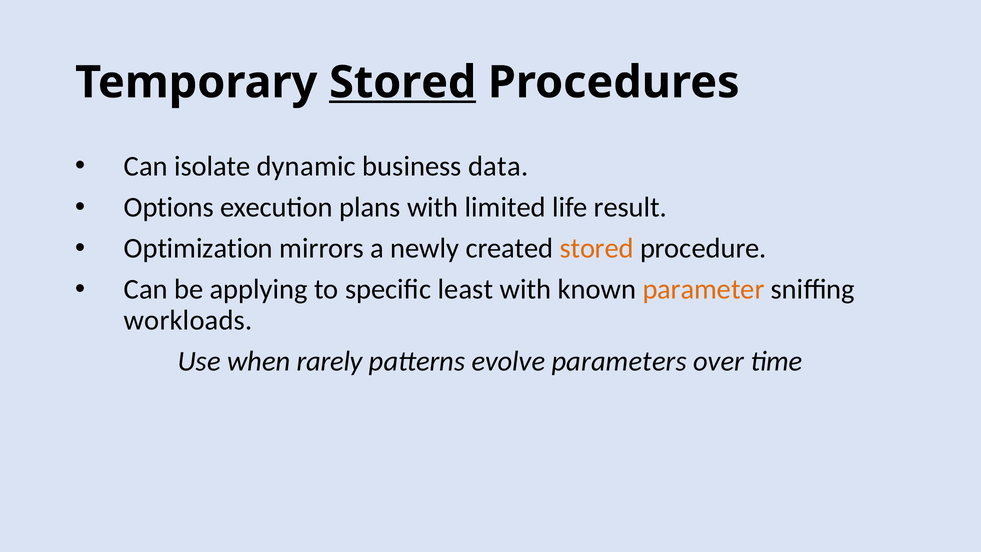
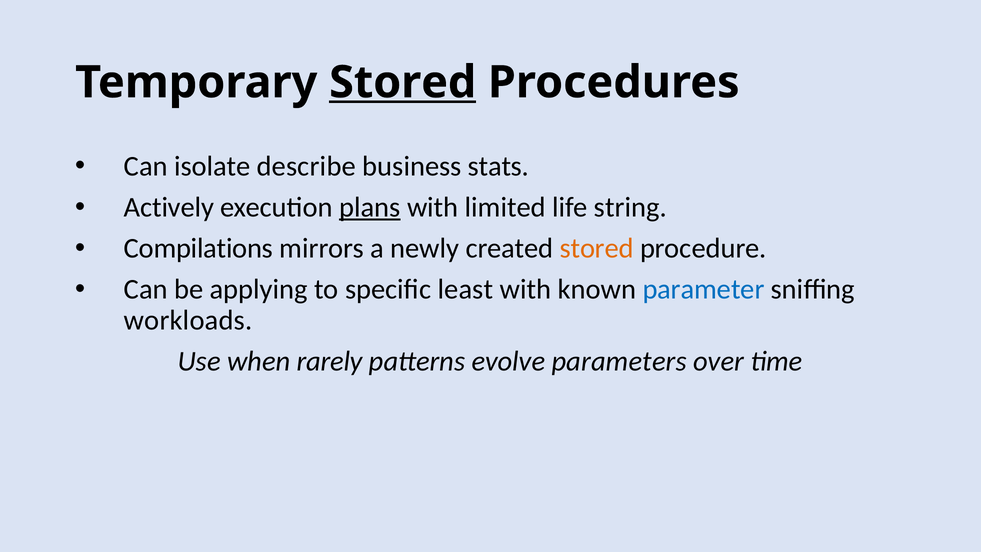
dynamic: dynamic -> describe (306, 166)
data: data -> stats (498, 166)
Options: Options -> Actively (169, 207)
plans underline: none -> present (370, 207)
result: result -> string (630, 207)
Optimization: Optimization -> Compilations (199, 248)
parameter colour: orange -> blue (703, 289)
